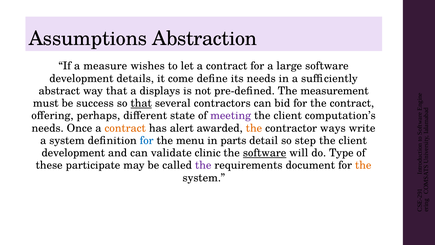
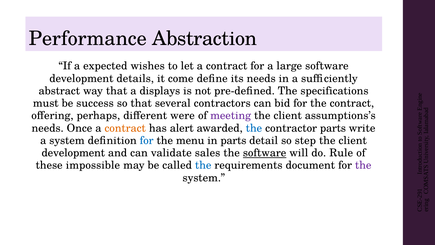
Assumptions: Assumptions -> Performance (88, 38)
measure: measure -> expected (105, 66)
measurement: measurement -> specifications (334, 91)
that underline: present -> none (141, 103)
state: state -> were (182, 116)
computation’s: computation’s -> assumptions’s (340, 116)
the colour: orange -> blue (254, 128)
contractor ways: ways -> parts (333, 128)
clinic: clinic -> sales (208, 153)
Type: Type -> Rule (341, 153)
participate: participate -> impossible (93, 165)
the colour: purple -> blue (203, 165)
the colour: orange -> purple (363, 165)
